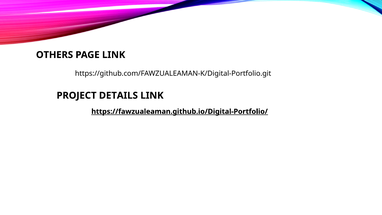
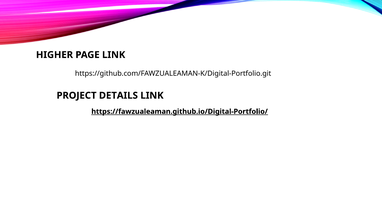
OTHERS: OTHERS -> HIGHER (55, 55)
